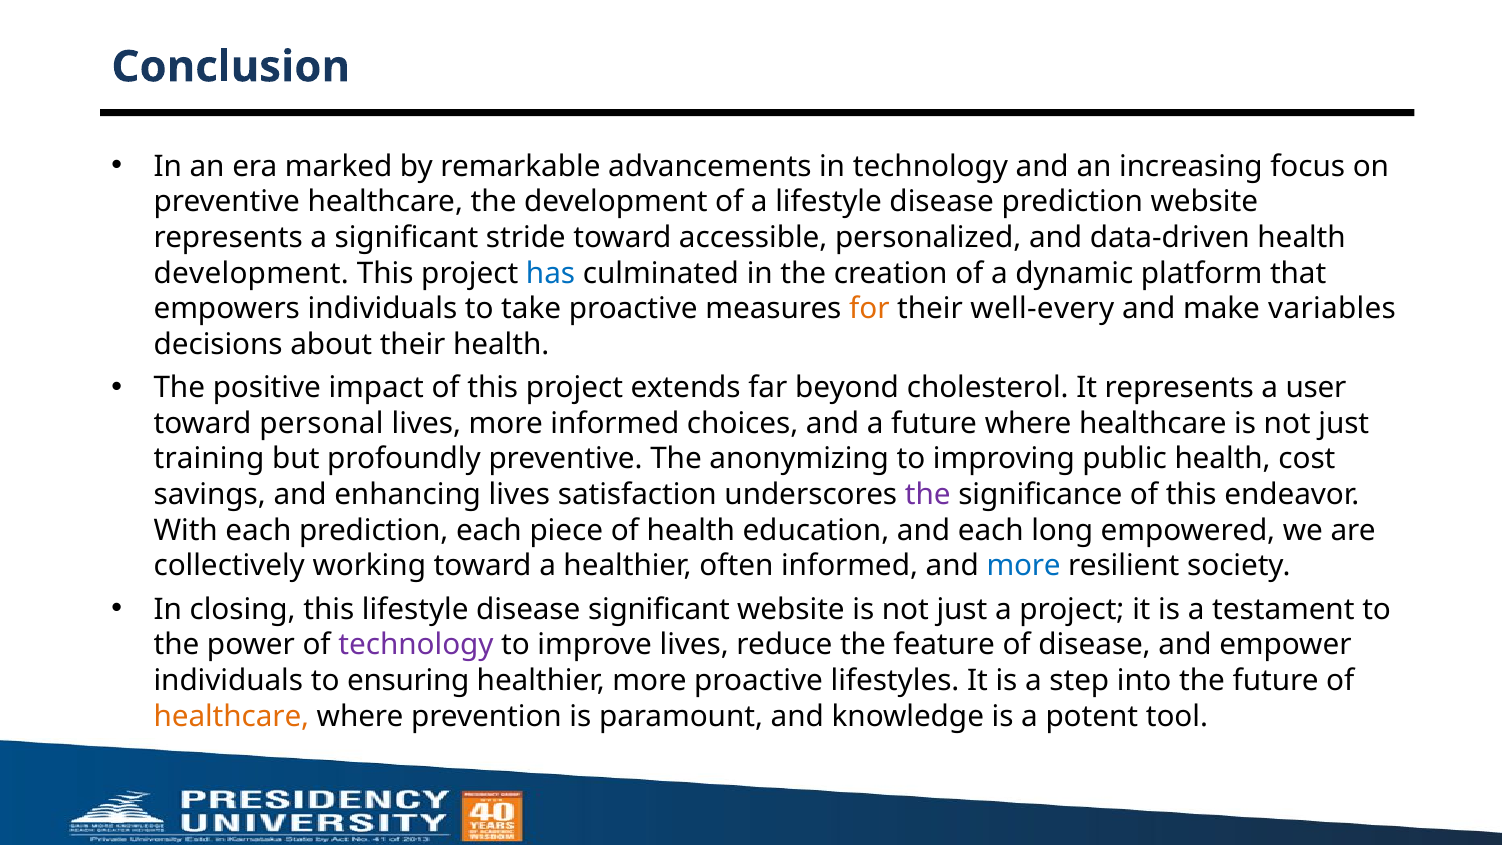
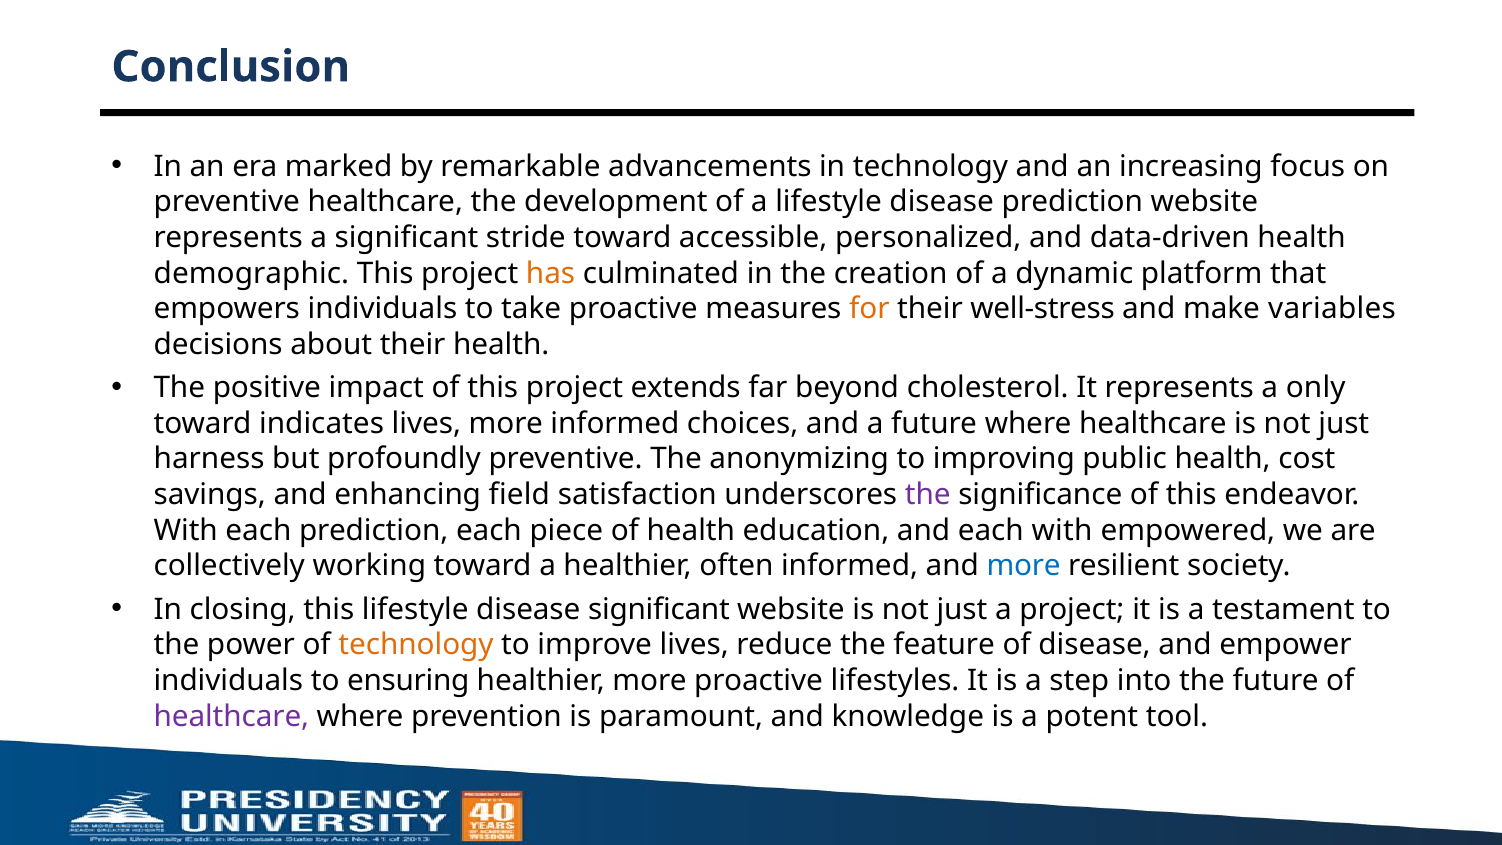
development: development -> demographic (251, 273)
has colour: blue -> orange (551, 273)
well-every: well-every -> well-stress (1043, 309)
user: user -> only (1316, 388)
personal: personal -> indicates (322, 423)
training: training -> harness (209, 459)
enhancing lives: lives -> field (519, 495)
each long: long -> with (1062, 530)
technology colour: purple -> orange (416, 645)
healthcare colour: orange -> purple (231, 716)
